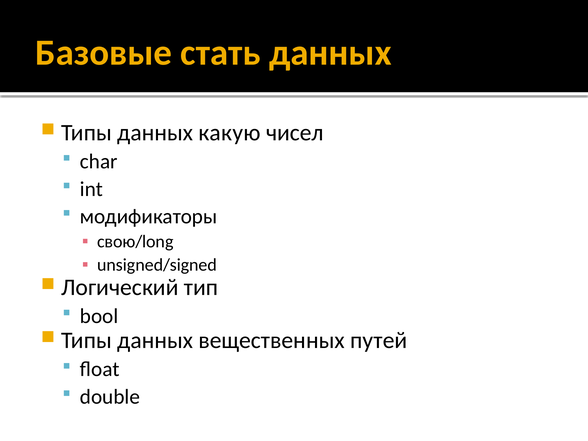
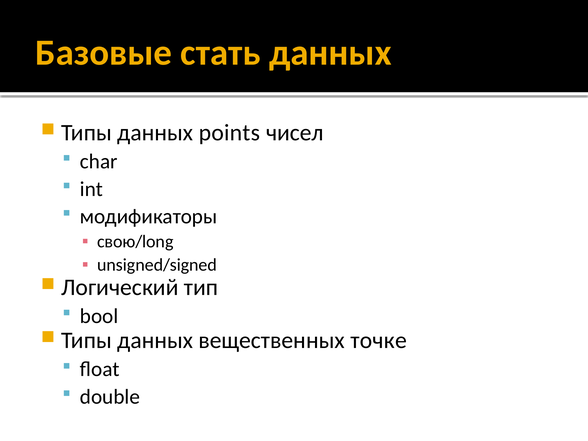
какую: какую -> points (229, 133)
путей: путей -> точке (379, 340)
